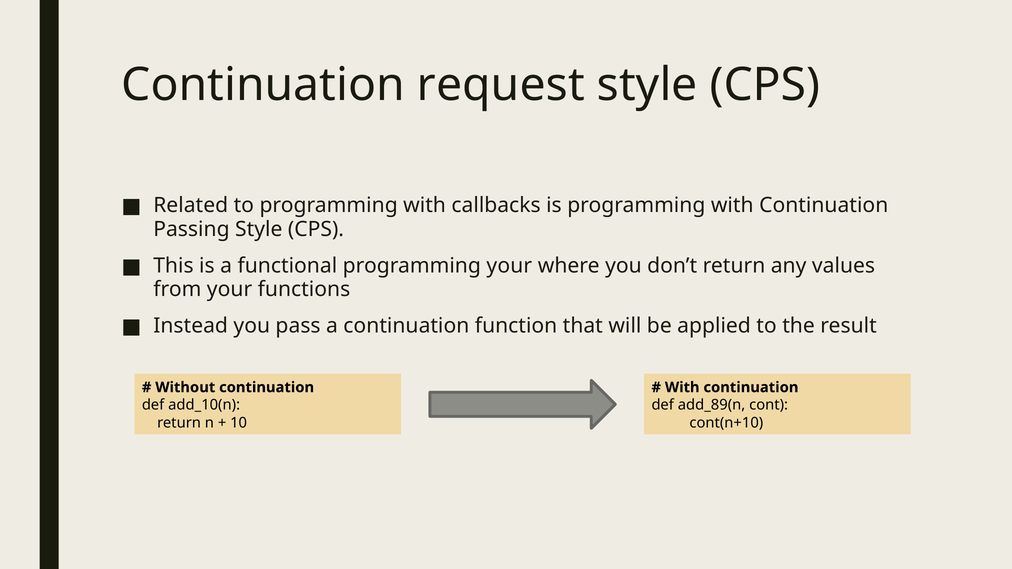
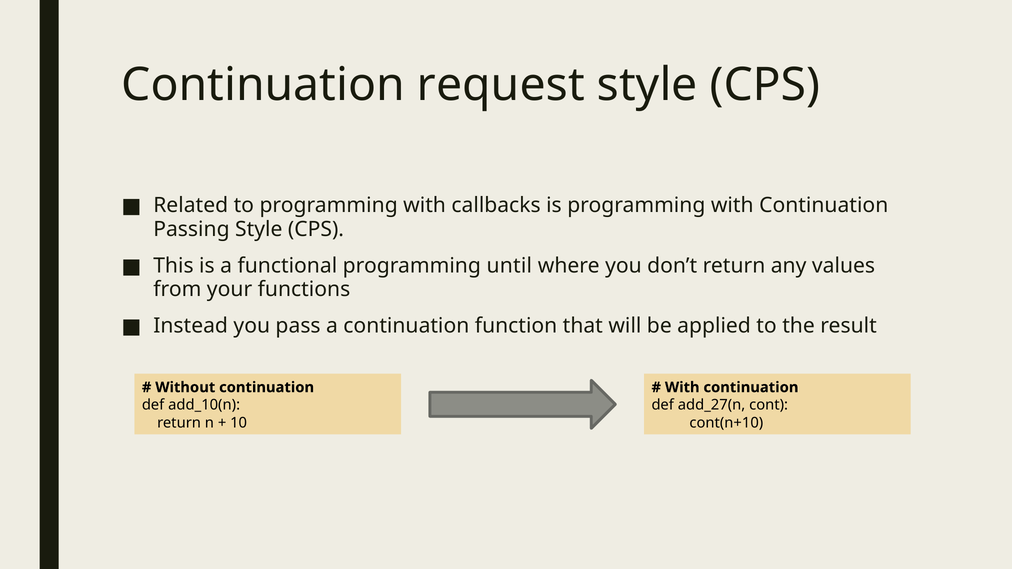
programming your: your -> until (509, 266)
add_89(n: add_89(n -> add_27(n (712, 405)
